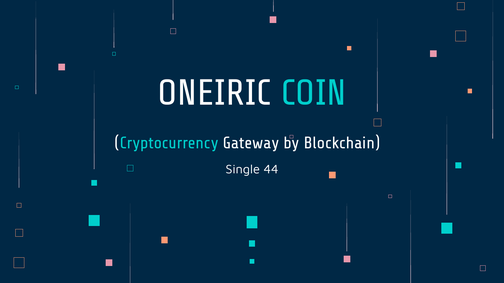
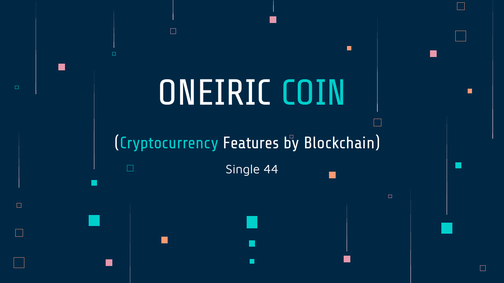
Gateway: Gateway -> Features (251, 143)
